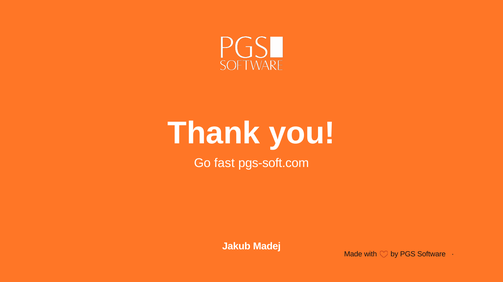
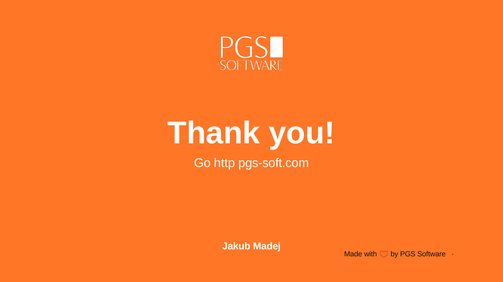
fast: fast -> http (224, 163)
